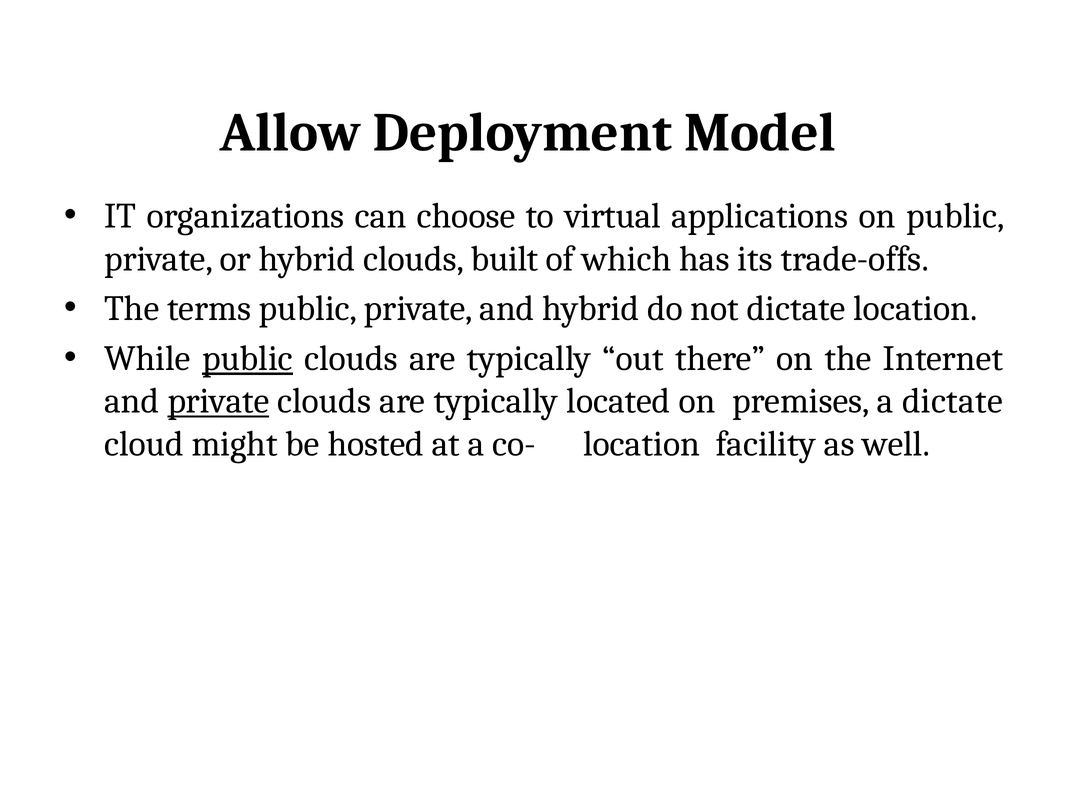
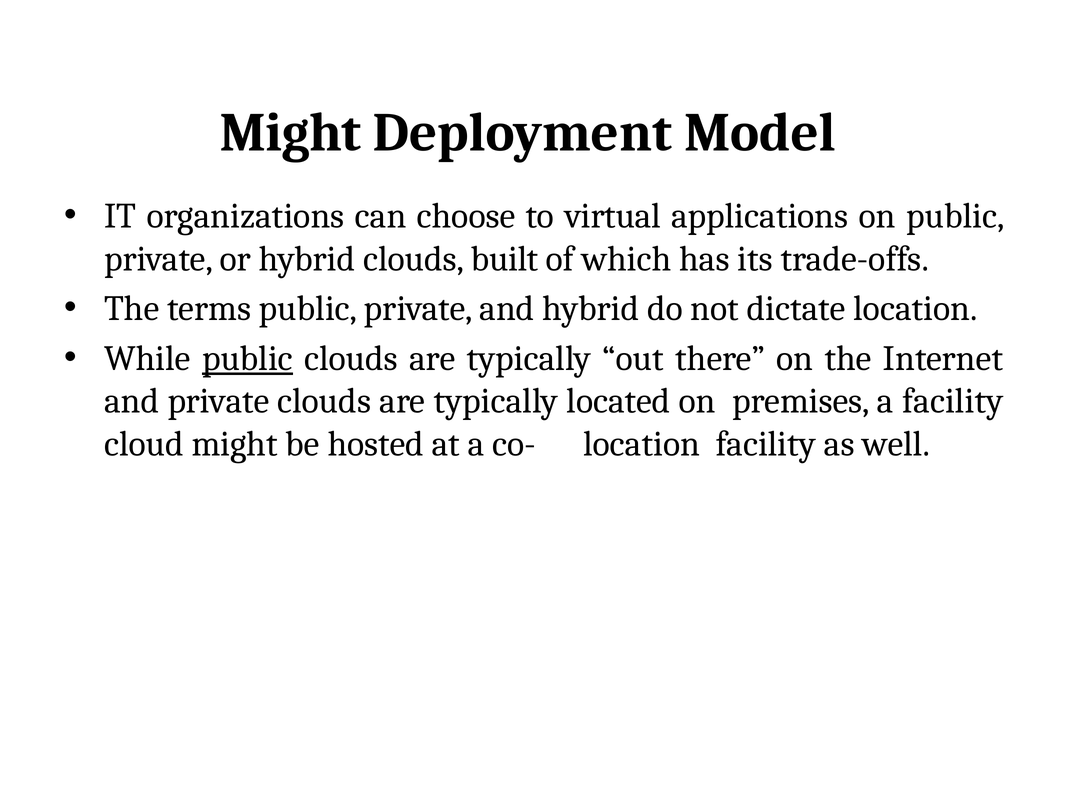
Allow: Allow -> Might (291, 133)
private underline: present -> none (218, 401)
a dictate: dictate -> facility (953, 401)
